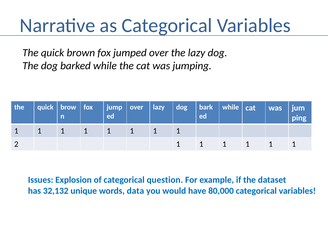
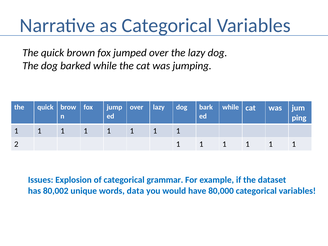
question: question -> grammar (165, 180)
32,132: 32,132 -> 80,002 (56, 191)
